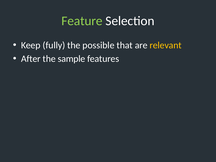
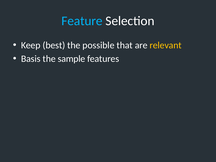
Feature colour: light green -> light blue (82, 21)
fully: fully -> best (54, 45)
After: After -> Basis (31, 59)
